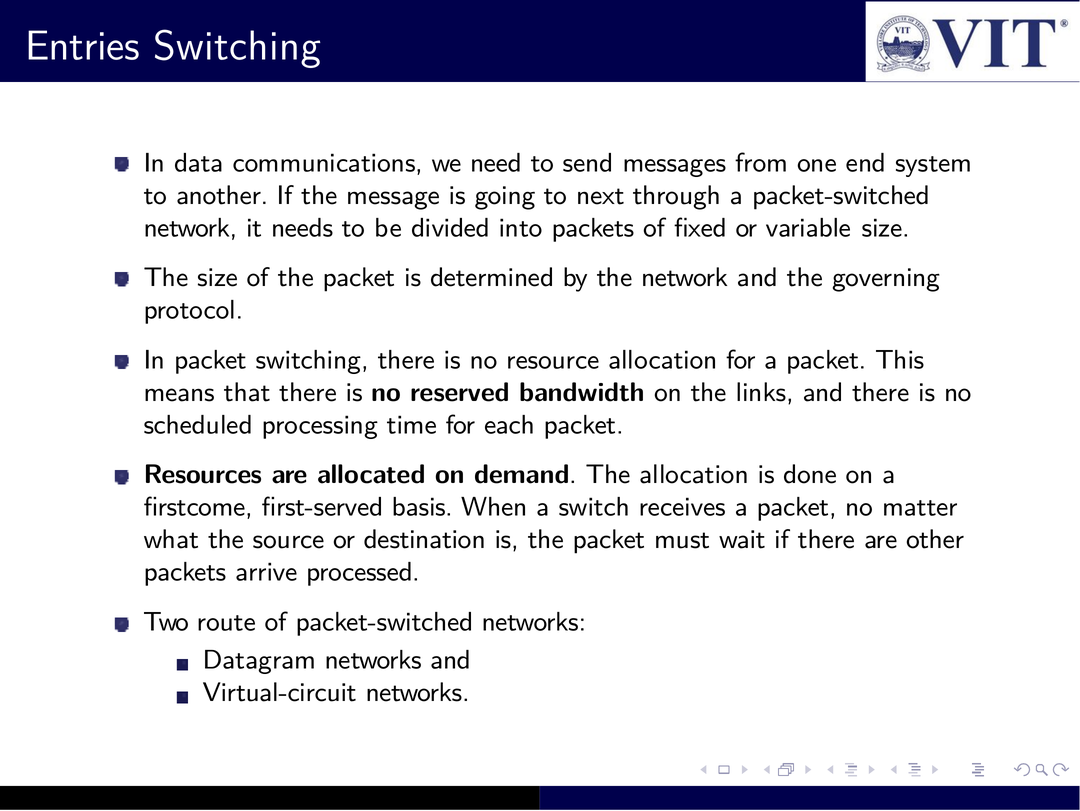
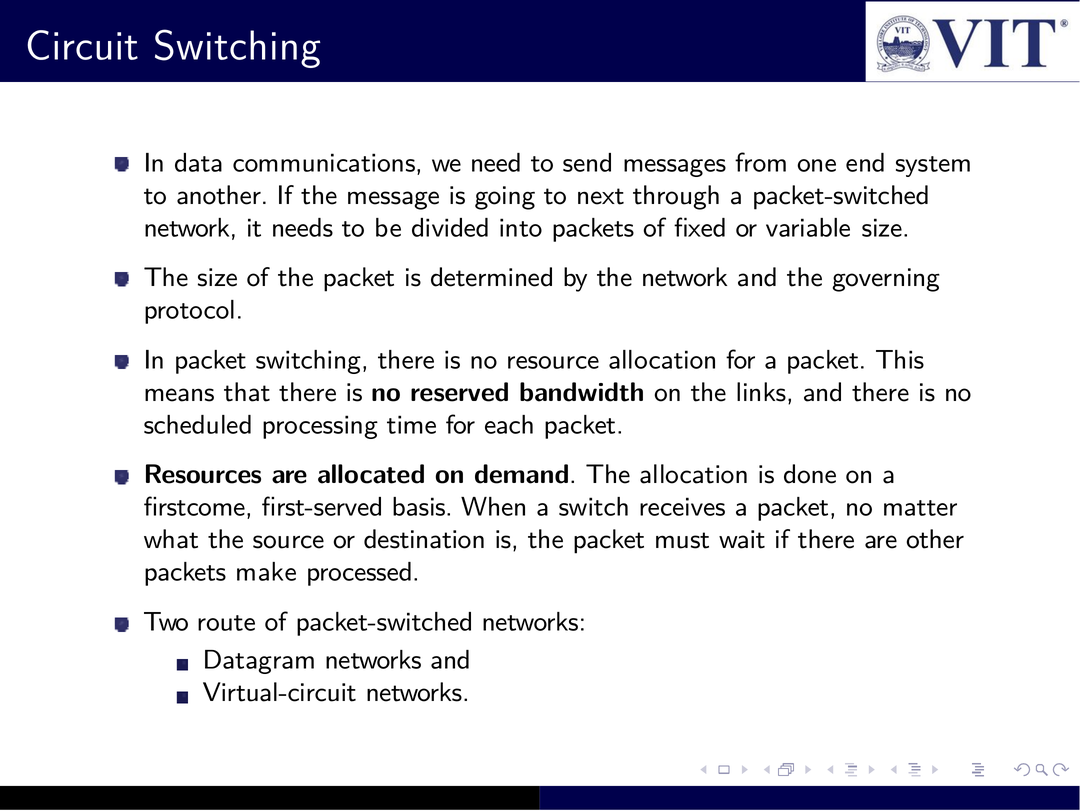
Entries: Entries -> Circuit (82, 46)
arrive: arrive -> make (266, 572)
